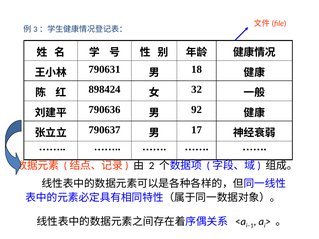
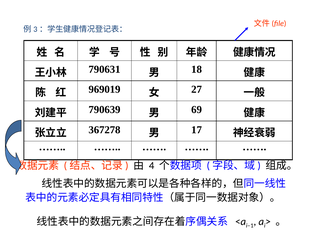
898424: 898424 -> 969019 (104, 90)
32: 32 -> 27 (197, 90)
790636: 790636 -> 790639 (104, 110)
92: 92 -> 69 (197, 110)
790637: 790637 -> 367278 (104, 130)
2: 2 -> 4 (152, 166)
